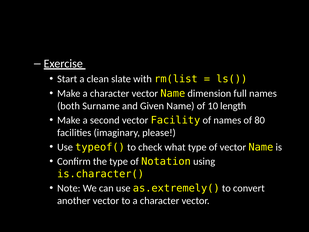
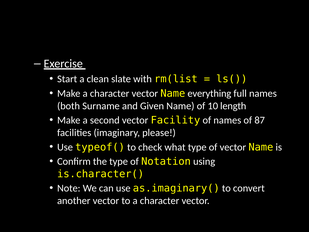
dimension: dimension -> everything (209, 93)
80: 80 -> 87 (260, 120)
as.extremely(: as.extremely( -> as.imaginary( (176, 188)
